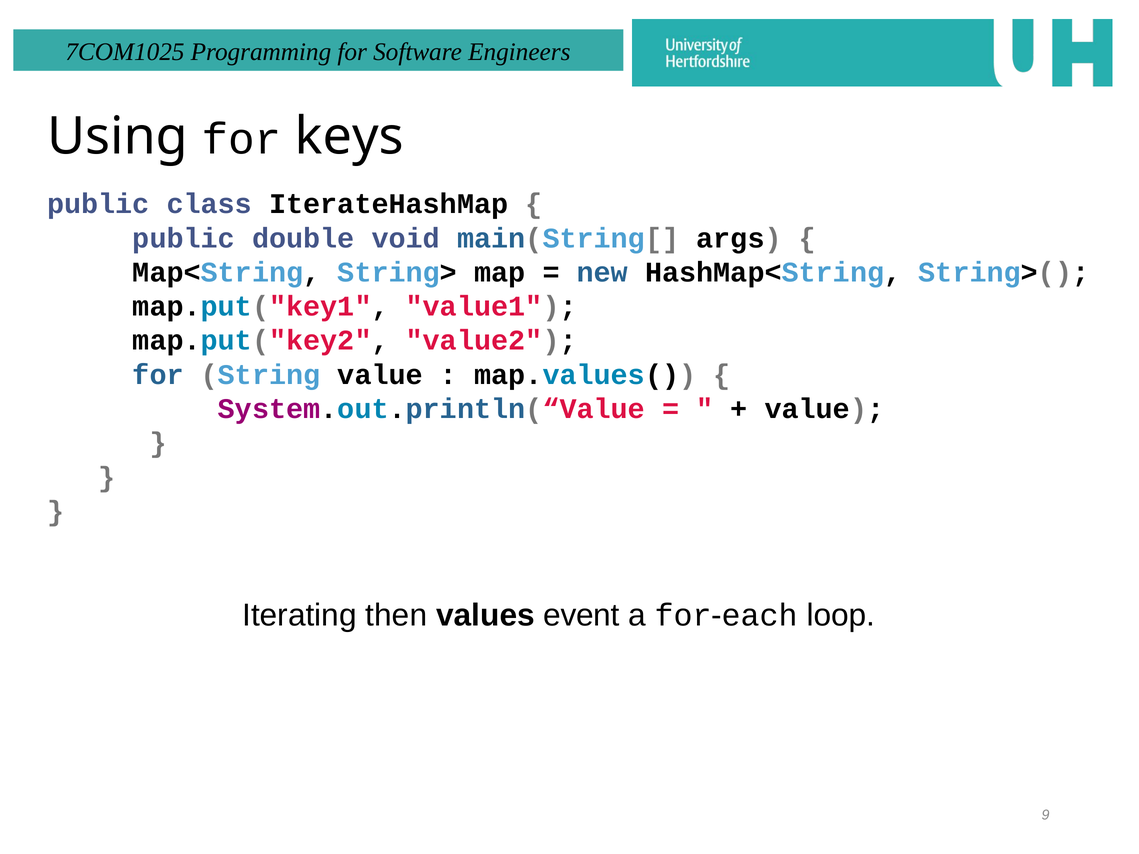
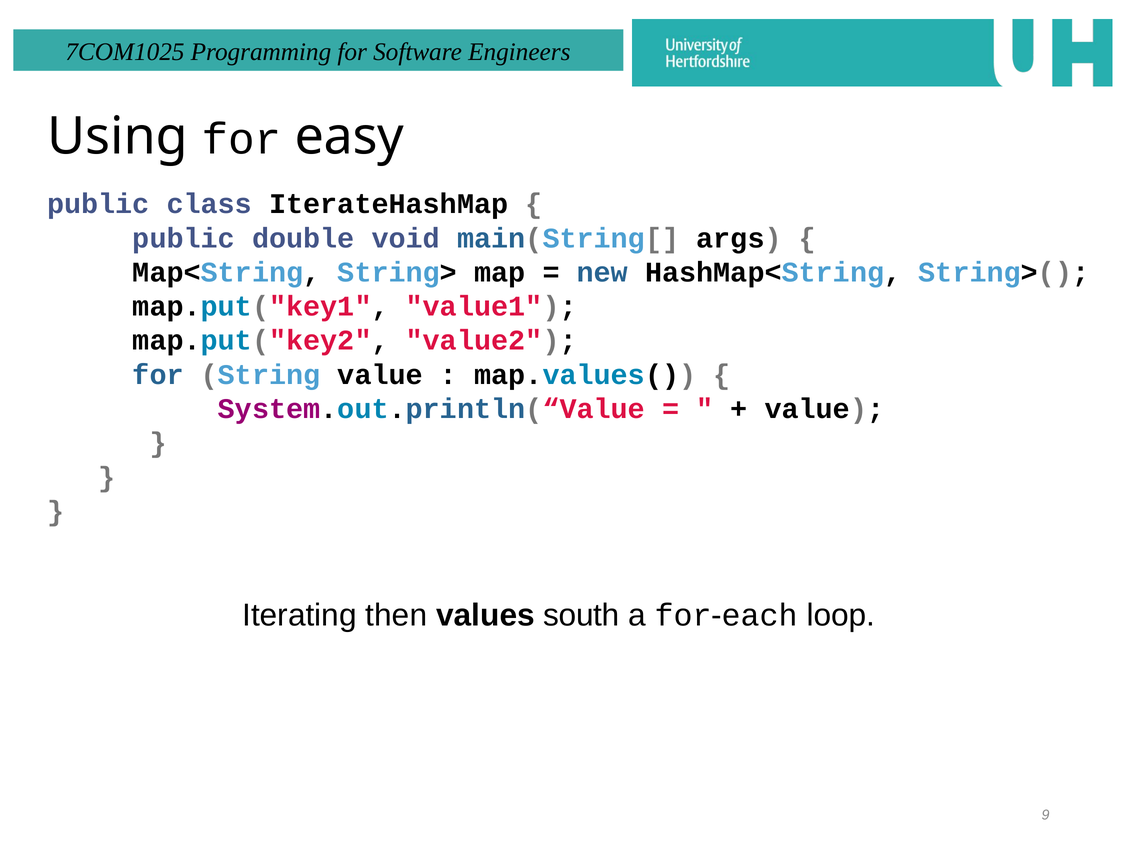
keys: keys -> easy (349, 136)
event: event -> south (581, 615)
